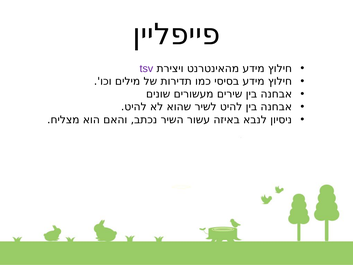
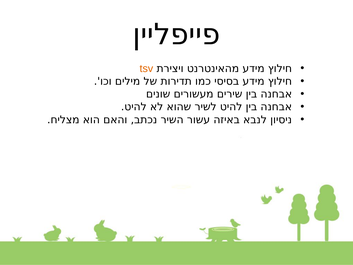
tsv colour: purple -> orange (146, 68)
